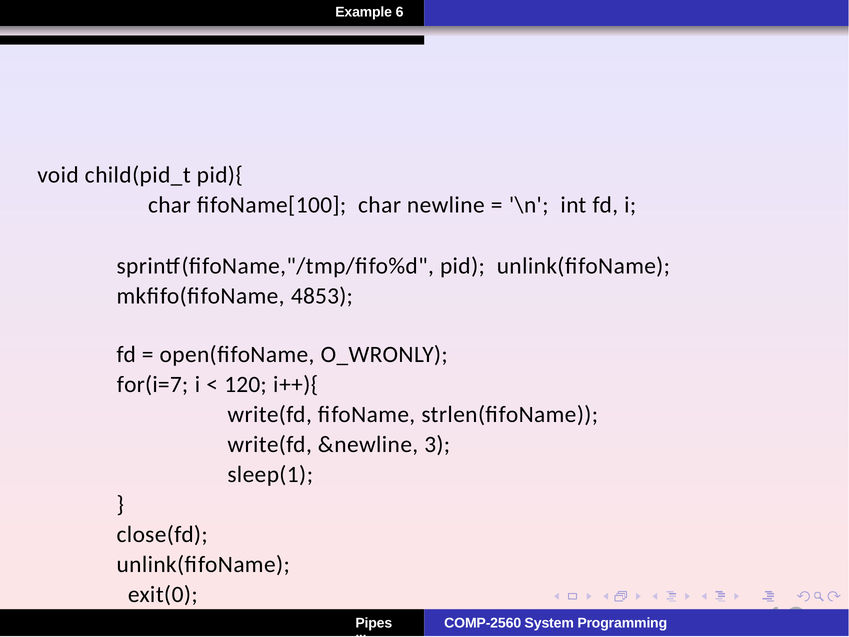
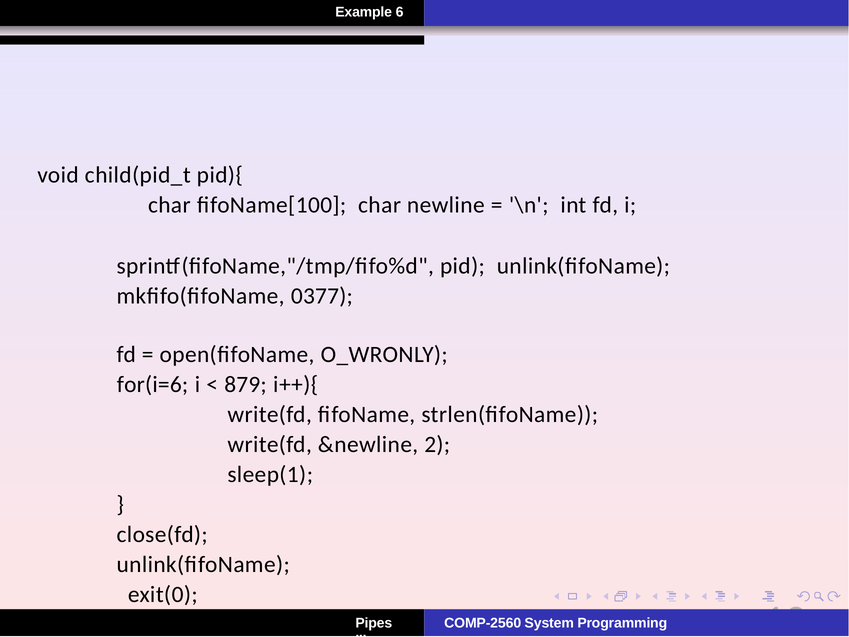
4853: 4853 -> 0377 (322, 296)
for(i=7: for(i=7 -> for(i=6 (152, 385)
120: 120 -> 879 (245, 385)
3: 3 -> 2 (437, 445)
